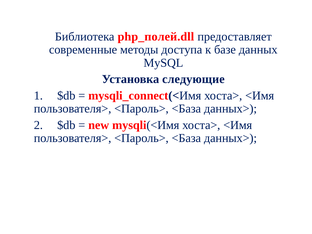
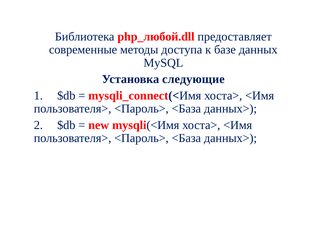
php_полей.dll: php_полей.dll -> php_любой.dll (156, 37)
